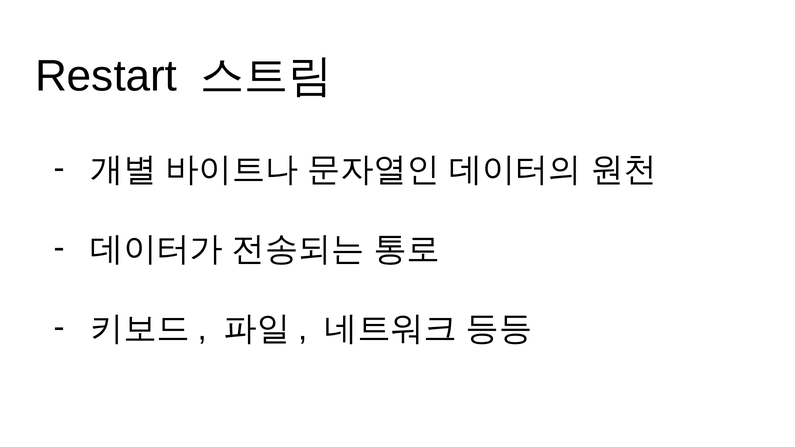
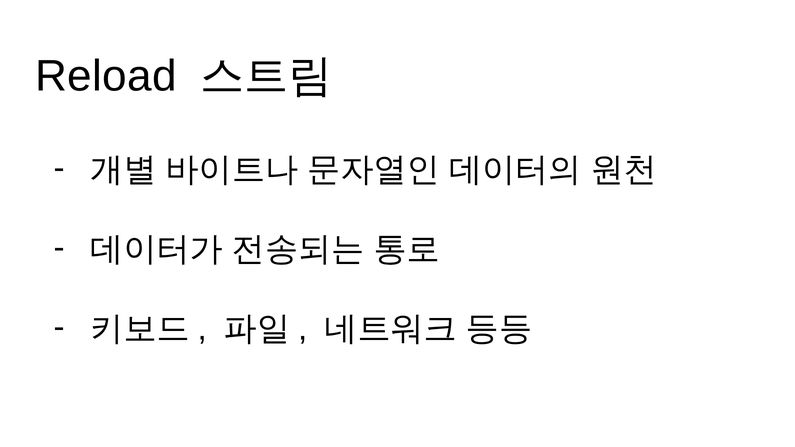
Restart: Restart -> Reload (106, 76)
